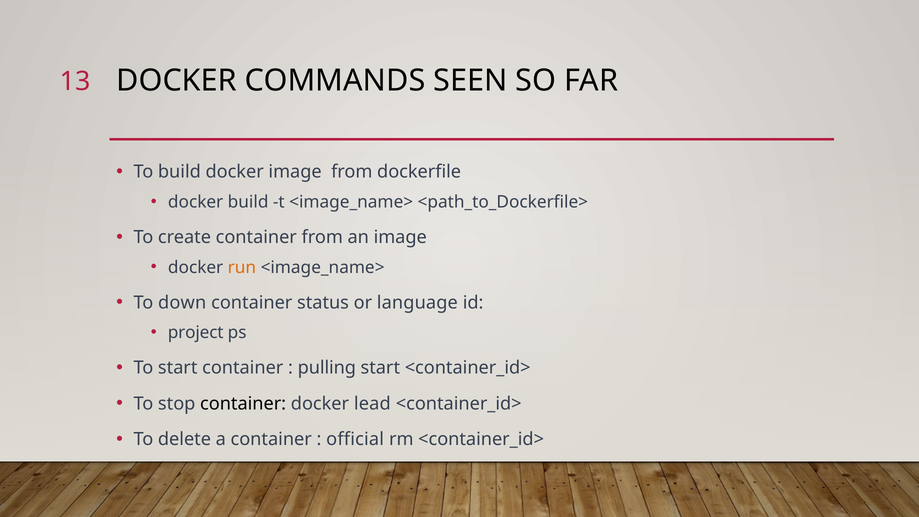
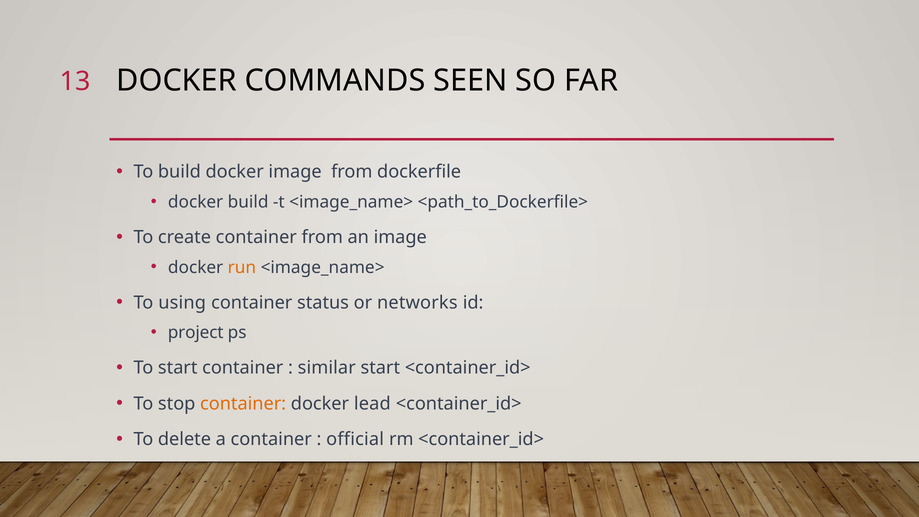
down: down -> using (182, 303)
language: language -> networks (417, 303)
pulling: pulling -> similar (327, 368)
container colour: black -> orange (243, 404)
